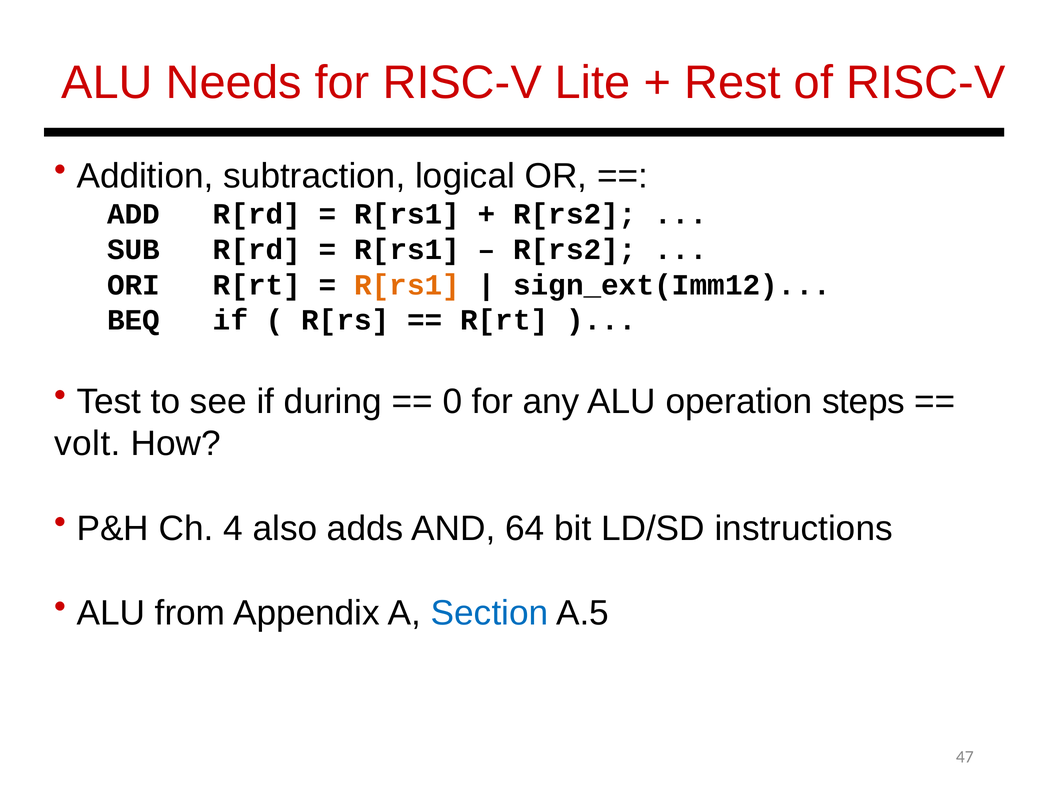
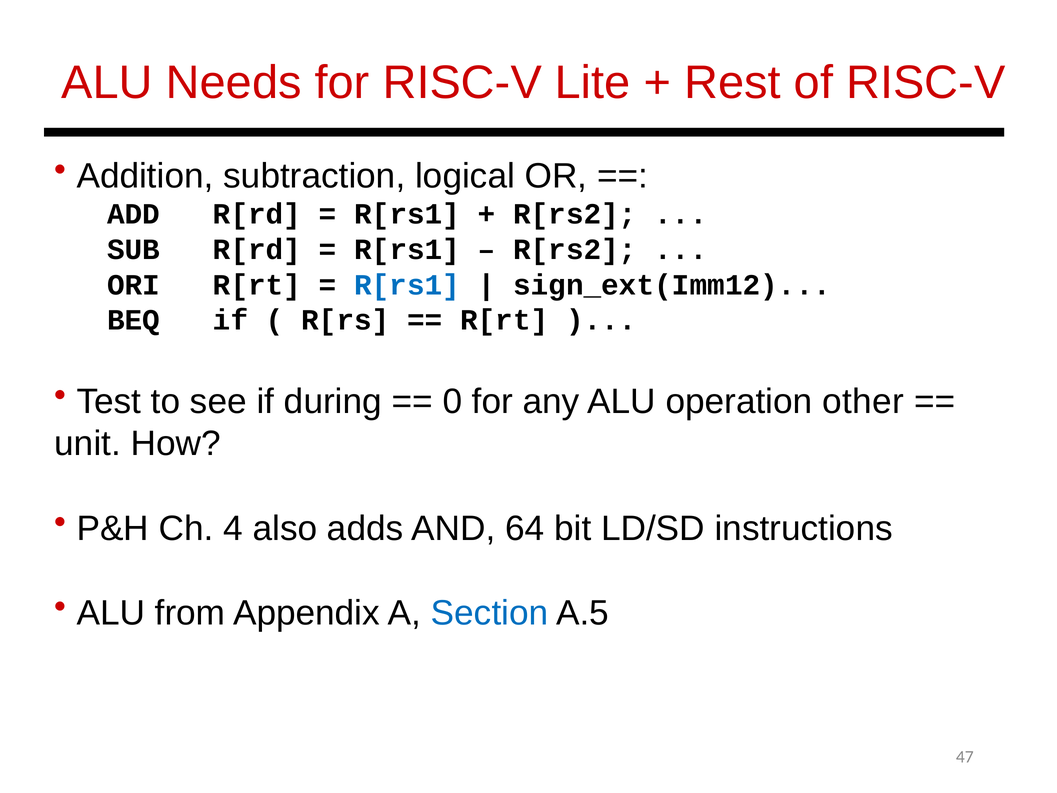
R[rs1 colour: orange -> blue (407, 285)
steps: steps -> other (863, 401)
volt: volt -> unit (88, 444)
